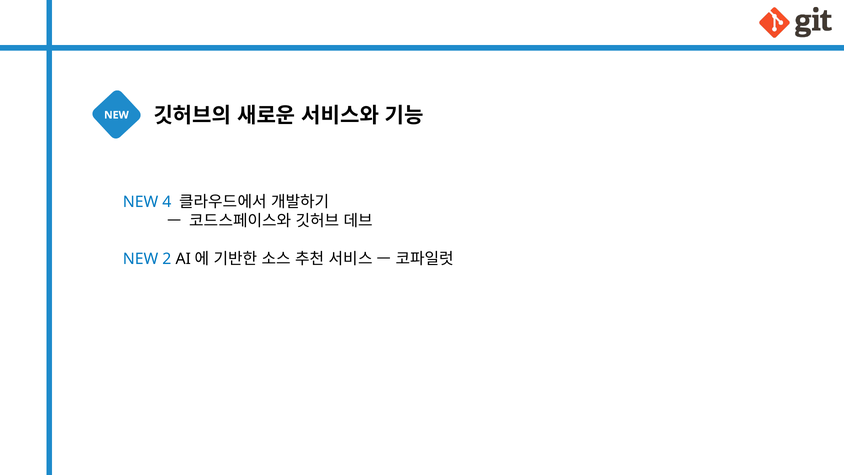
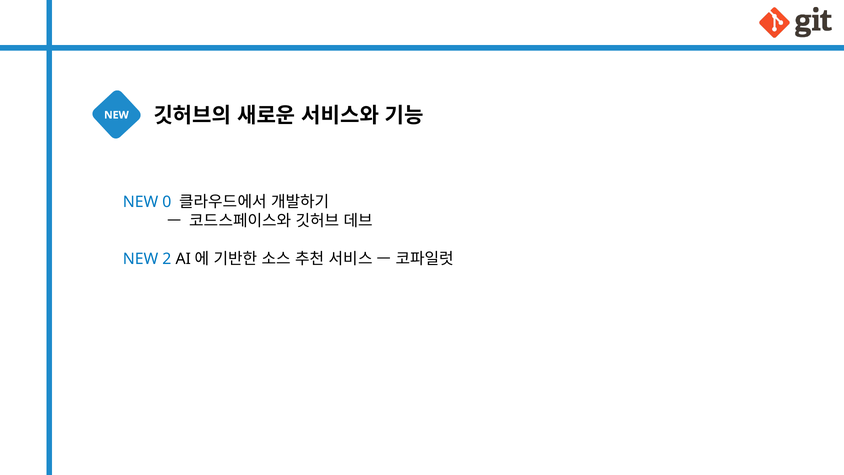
4: 4 -> 0 (167, 202)
